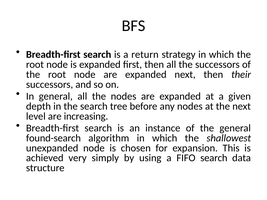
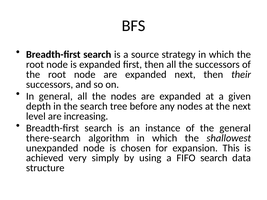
return: return -> source (145, 55)
found-search: found-search -> there-search (53, 138)
